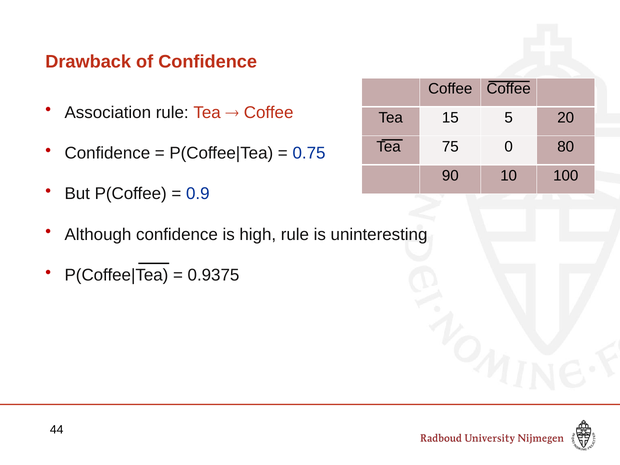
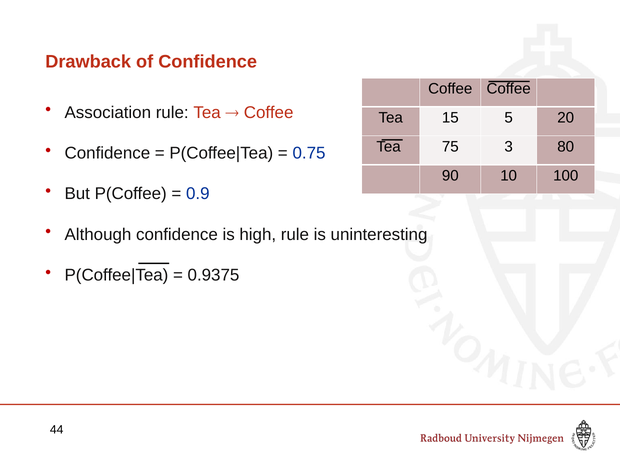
0: 0 -> 3 (509, 147)
